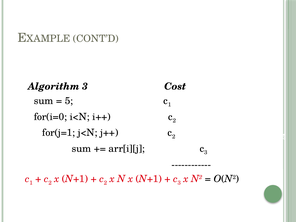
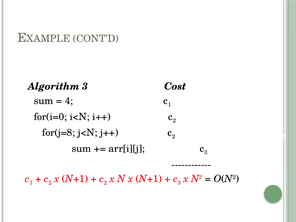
5: 5 -> 4 (69, 101)
for(j=1: for(j=1 -> for(j=8 (59, 133)
